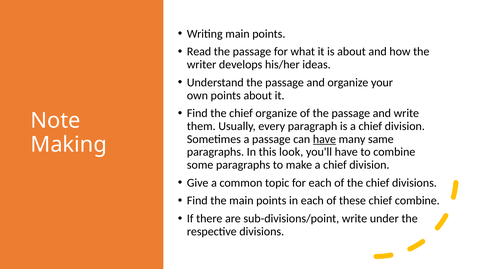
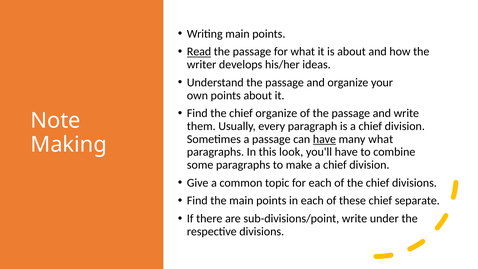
Read underline: none -> present (199, 52)
many same: same -> what (381, 139)
chief combine: combine -> separate (417, 201)
